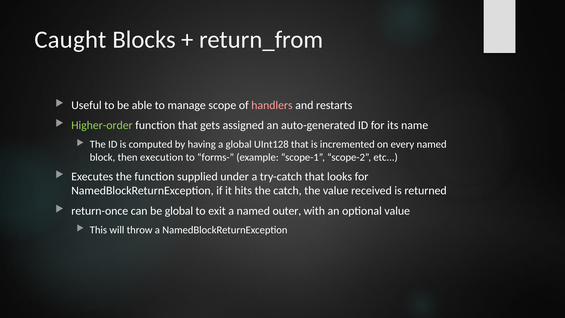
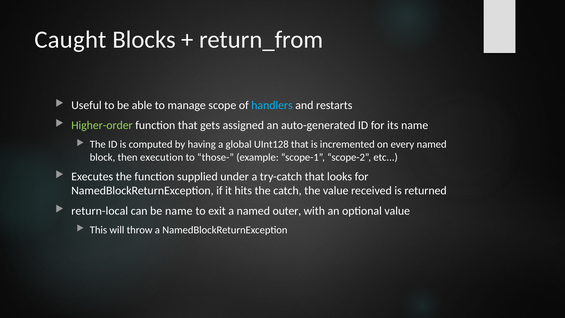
handlers colour: pink -> light blue (272, 105)
forms-: forms- -> those- (216, 157)
return-once: return-once -> return-local (100, 211)
be global: global -> name (179, 211)
